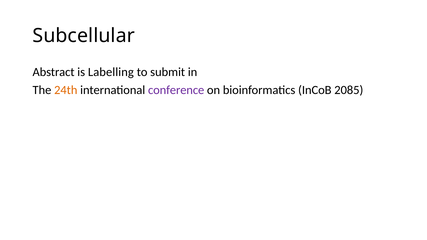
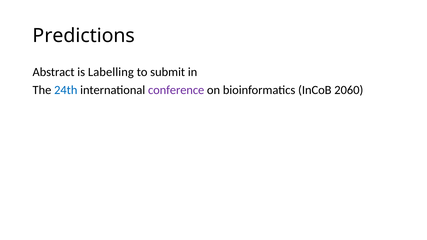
Subcellular: Subcellular -> Predictions (84, 36)
24th colour: orange -> blue (66, 90)
2085: 2085 -> 2060 (349, 90)
